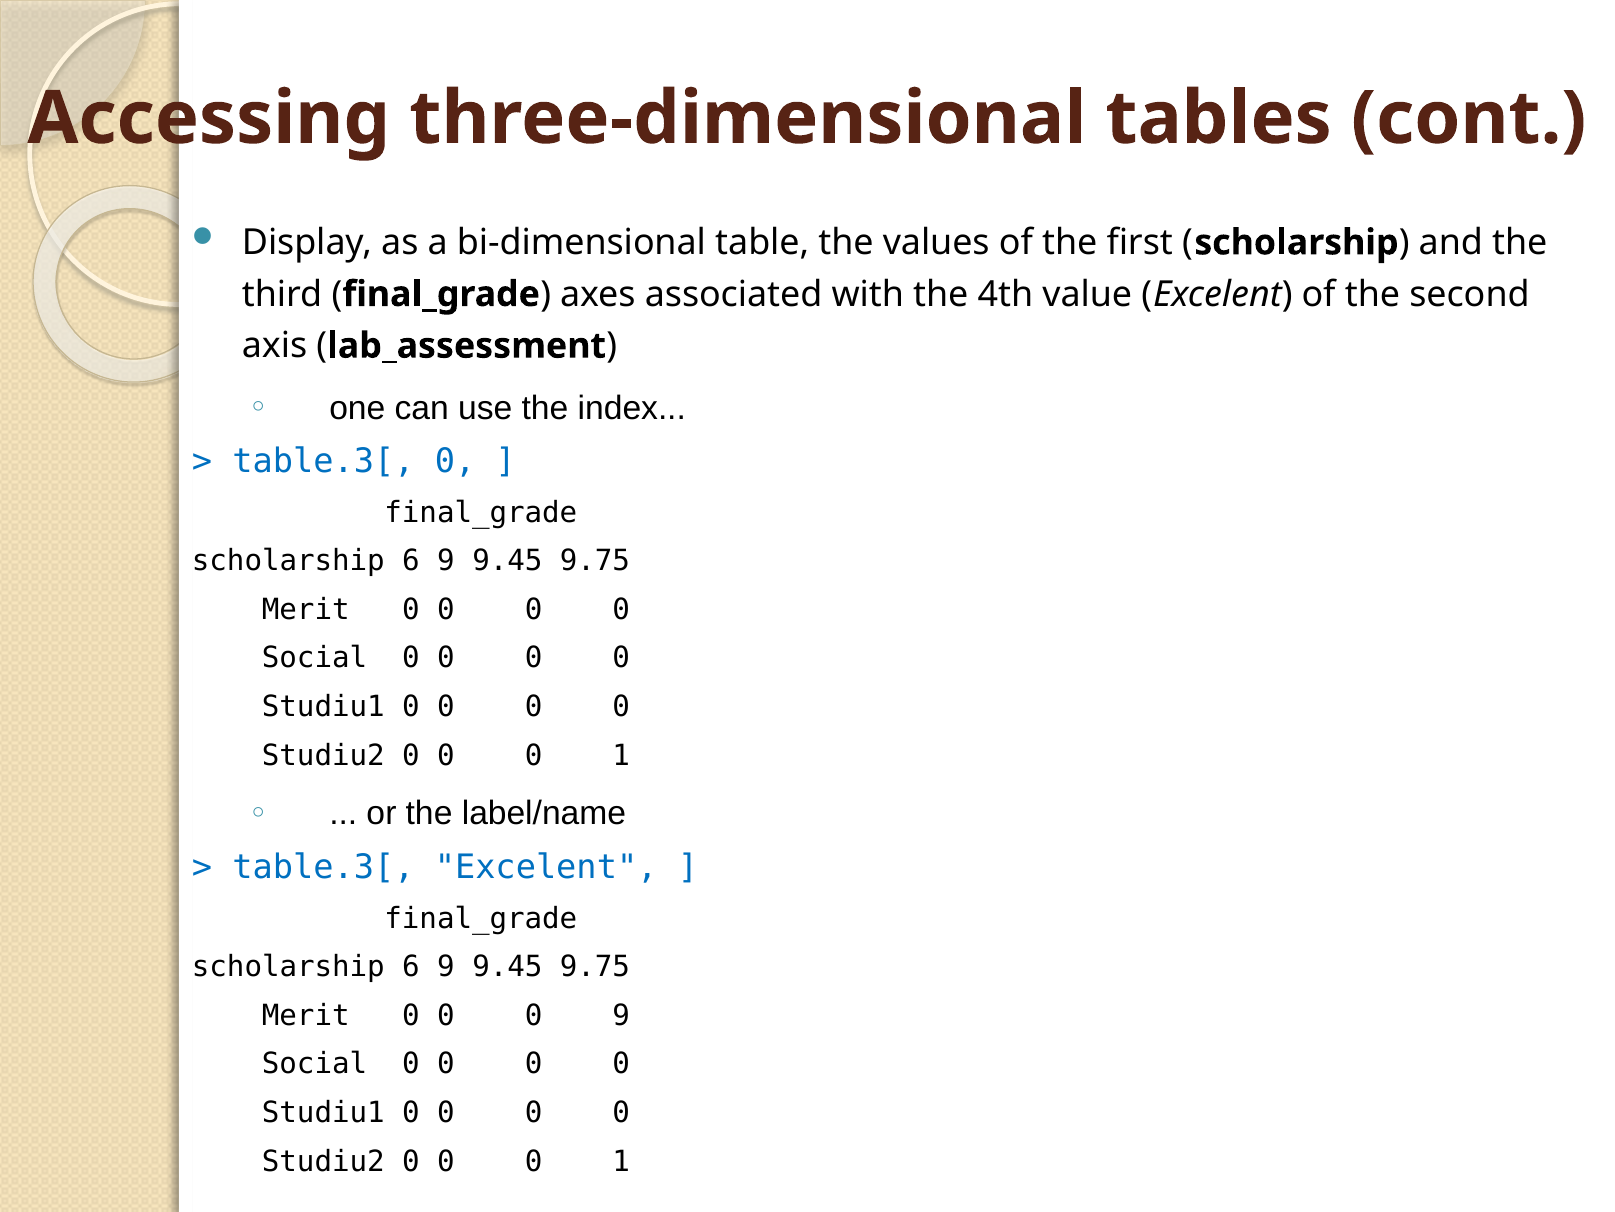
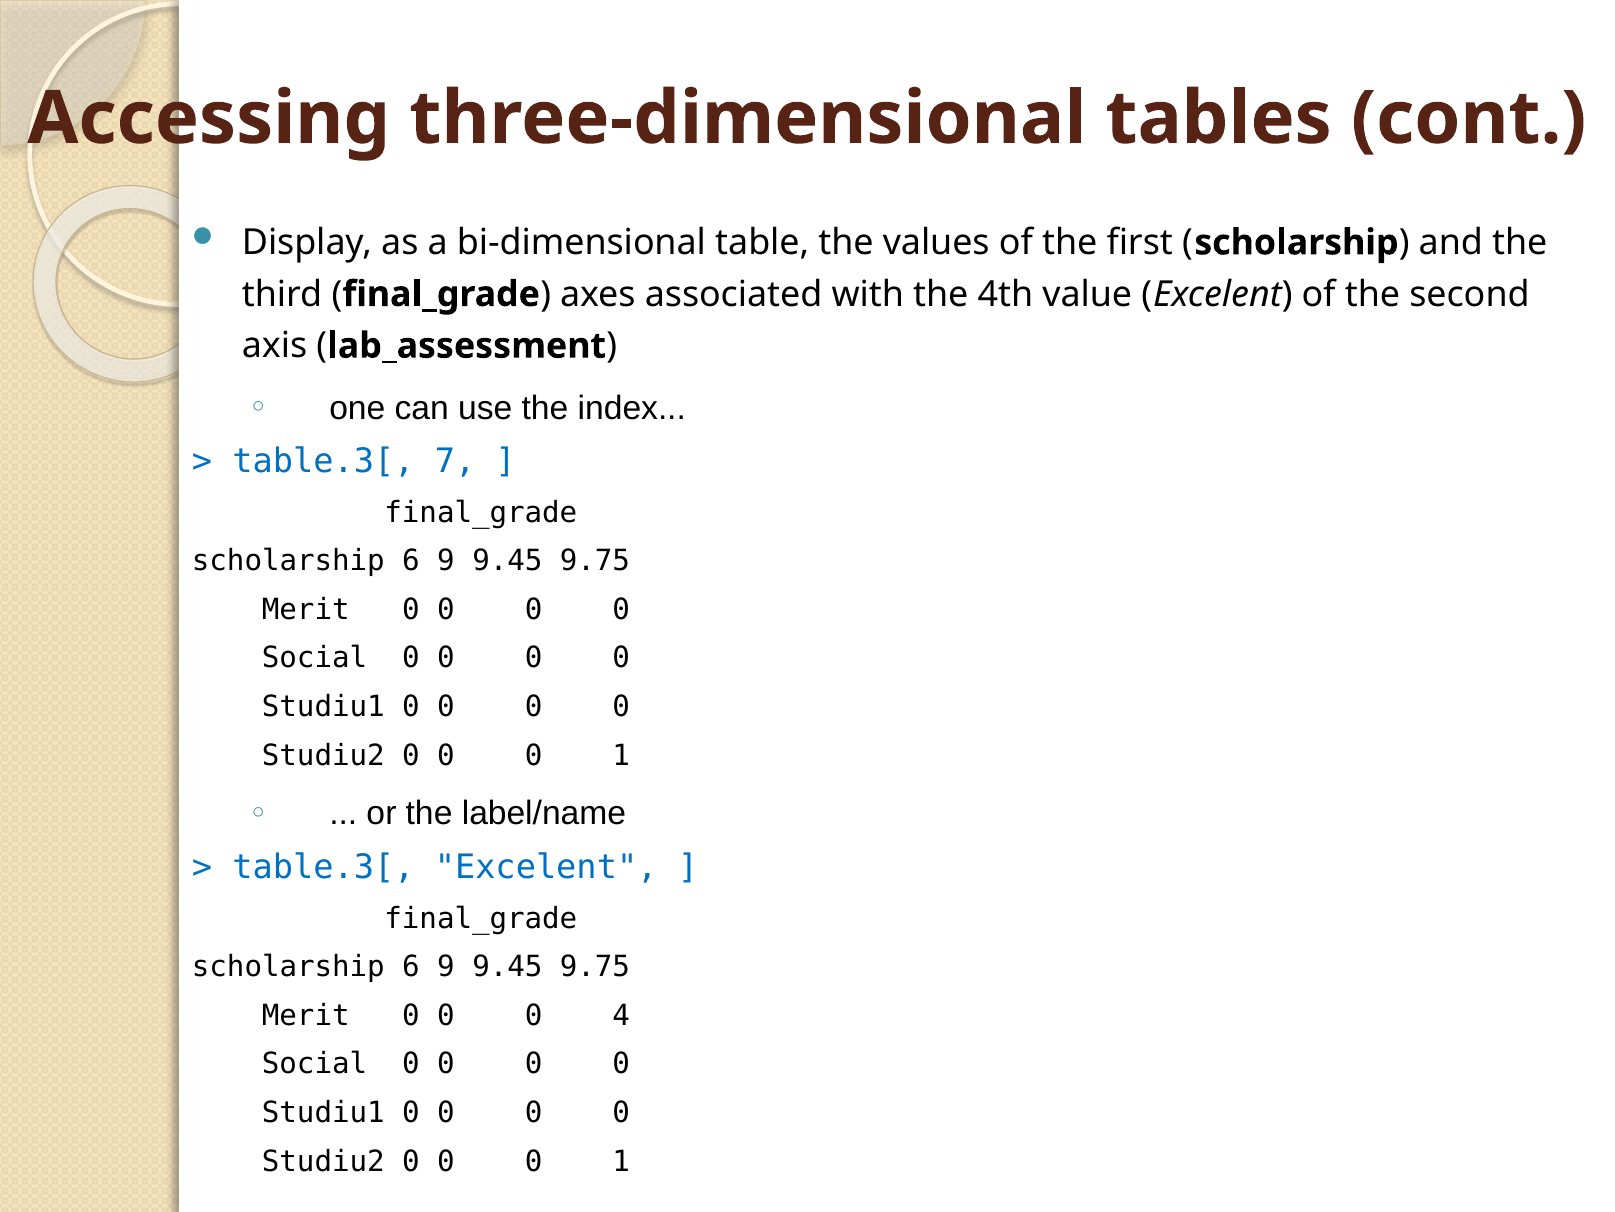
table.3[ 0: 0 -> 7 (455, 462)
0 9: 9 -> 4 (621, 1015)
